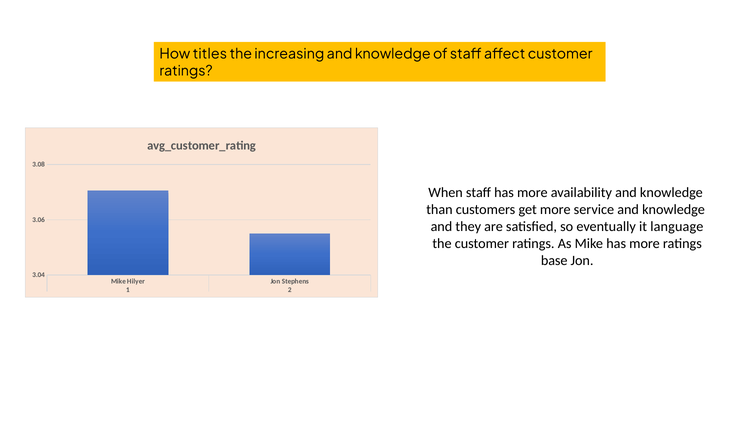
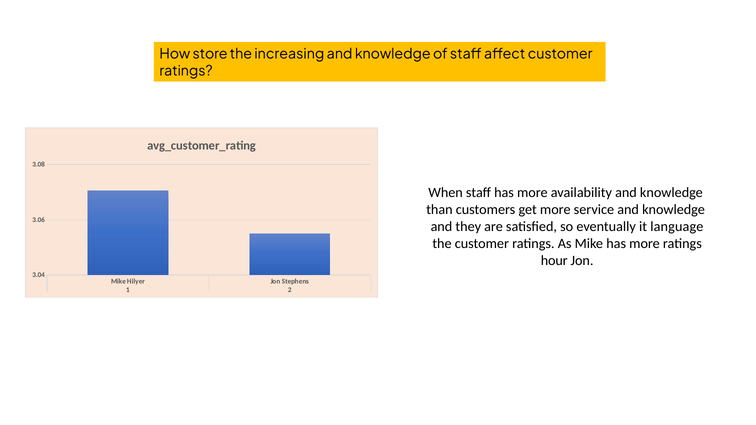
titles: titles -> store (210, 54)
base: base -> hour (554, 261)
